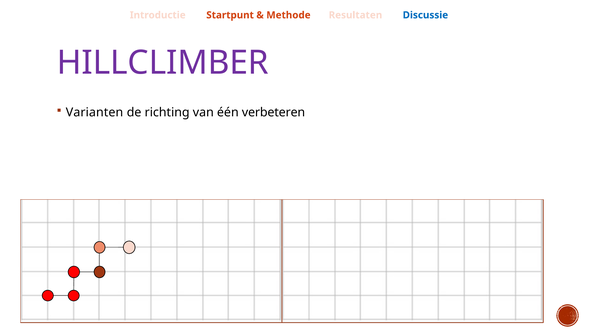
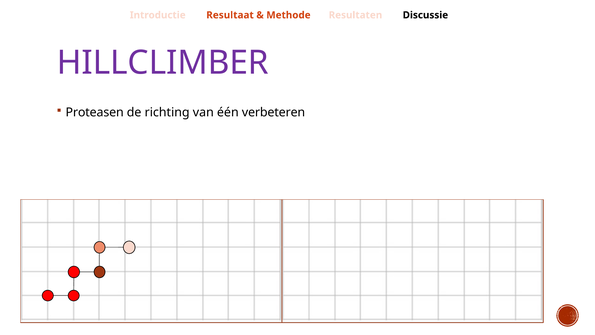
Startpunt: Startpunt -> Resultaat (230, 15)
Discussie colour: blue -> black (425, 15)
Varianten: Varianten -> Proteasen (95, 112)
